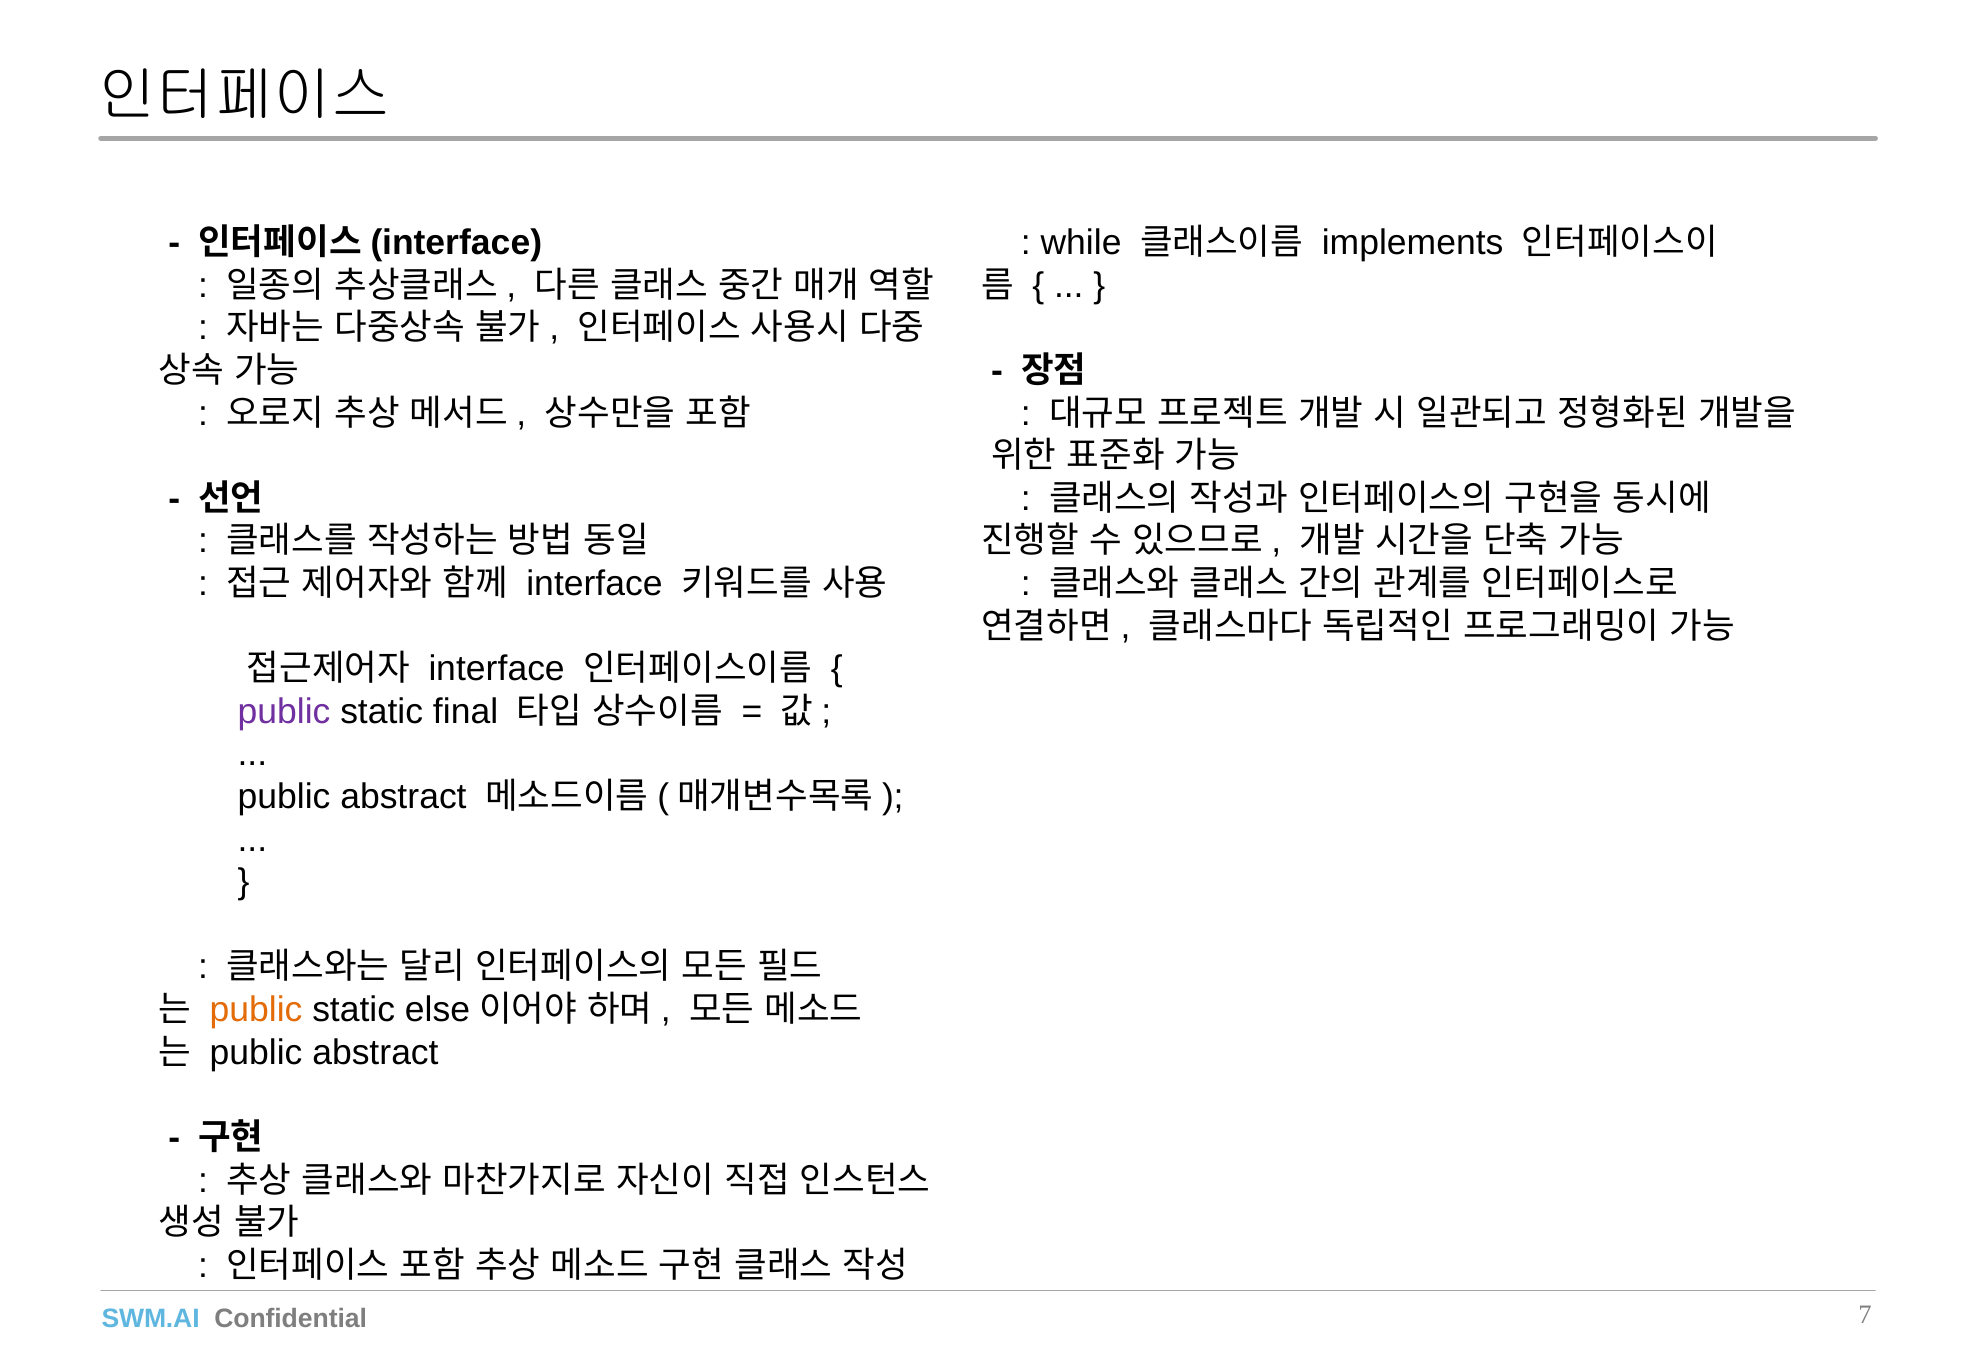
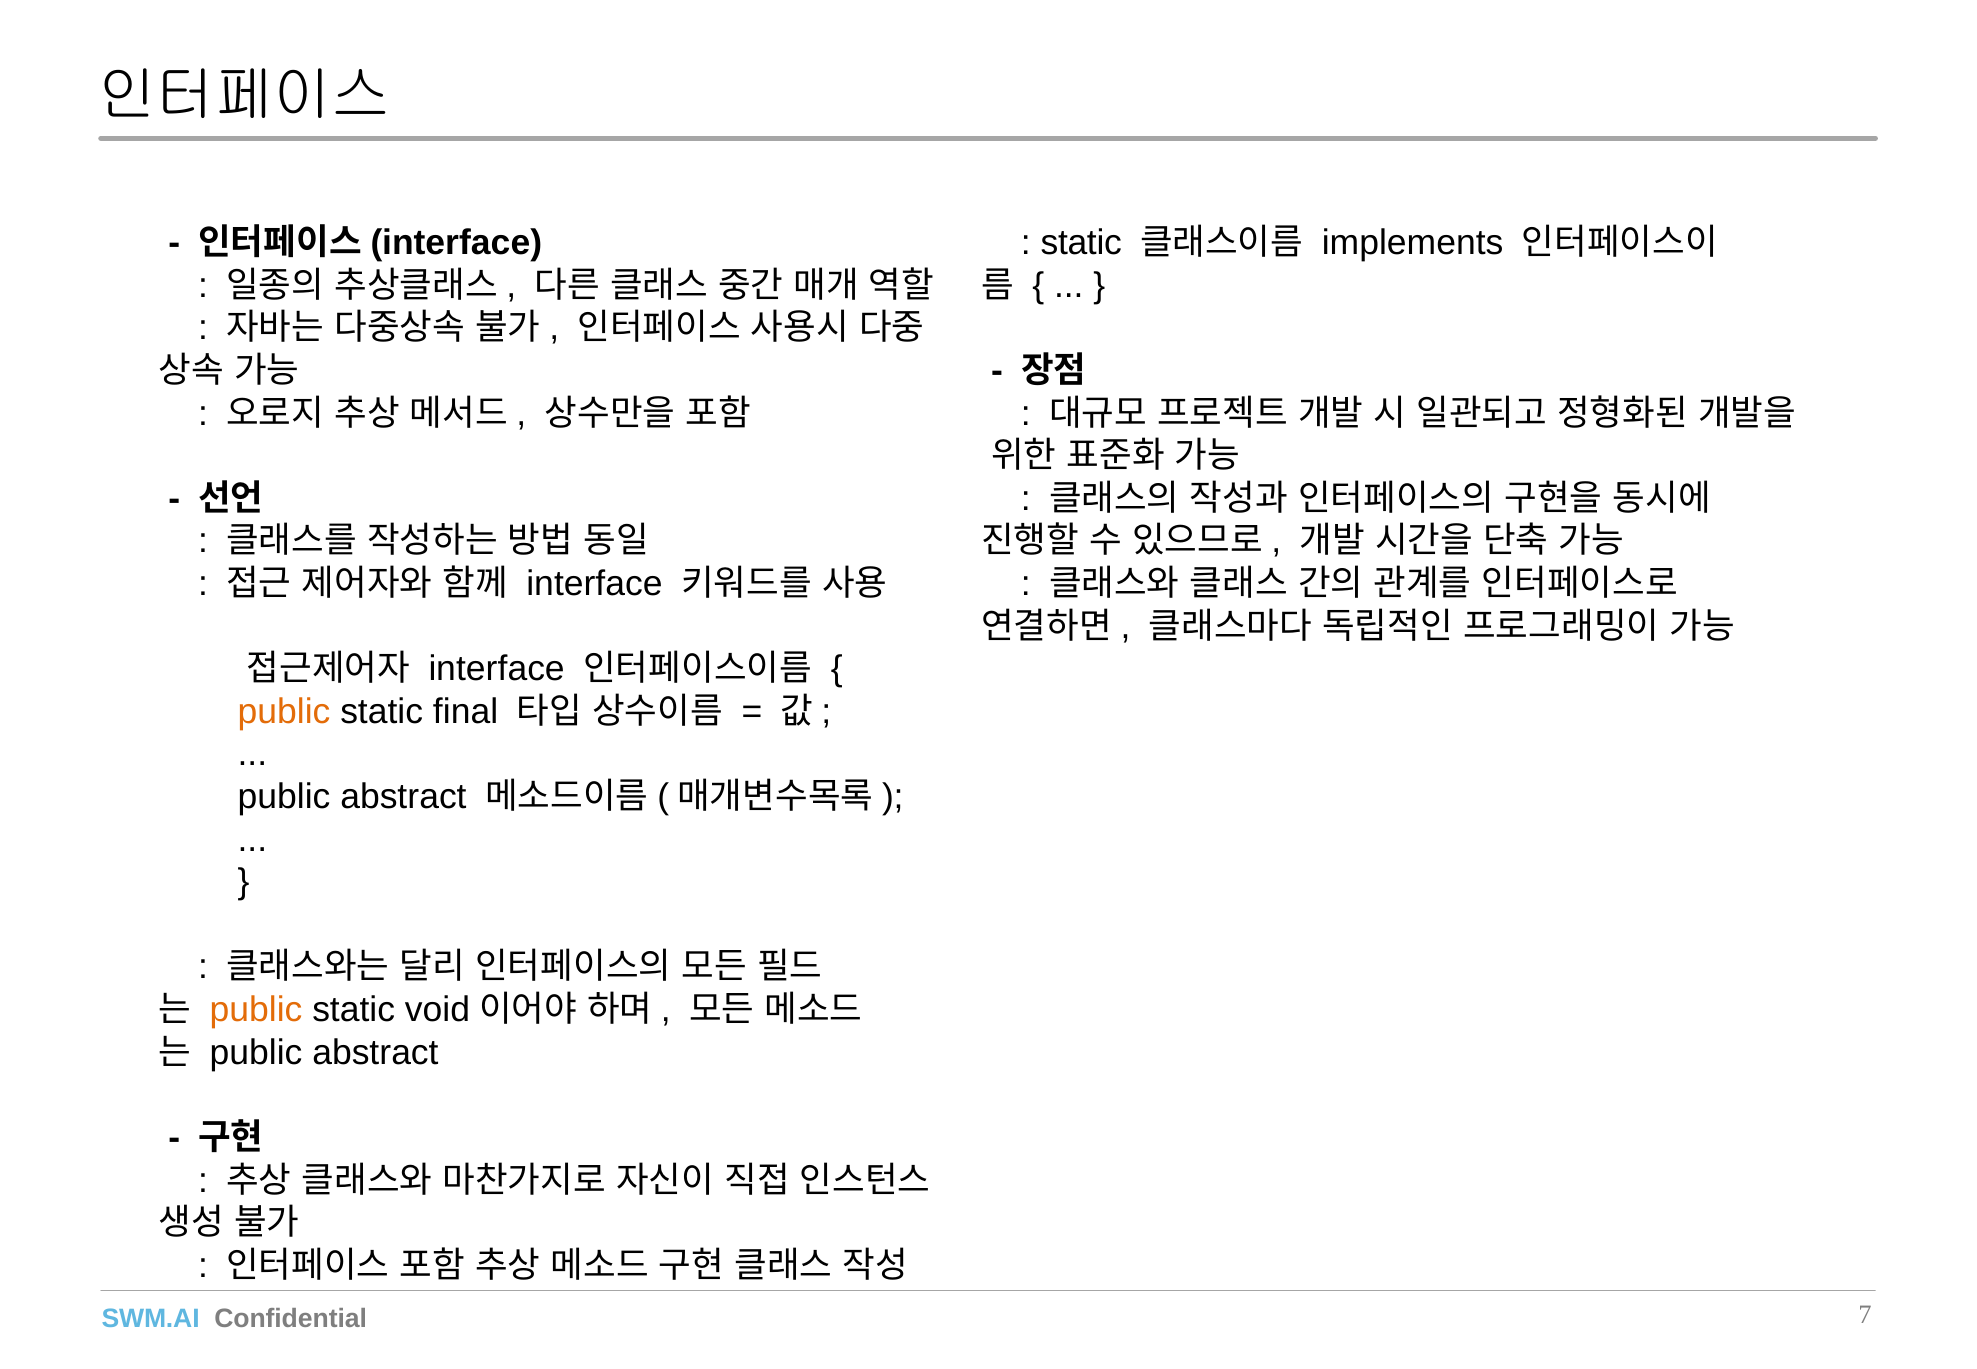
while: while -> static (1081, 243)
public colour: purple -> orange (284, 711)
else: else -> void (437, 1010)
